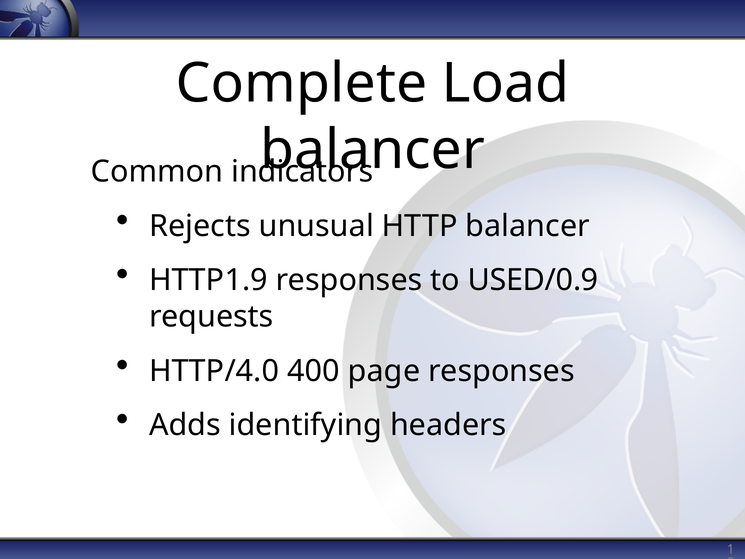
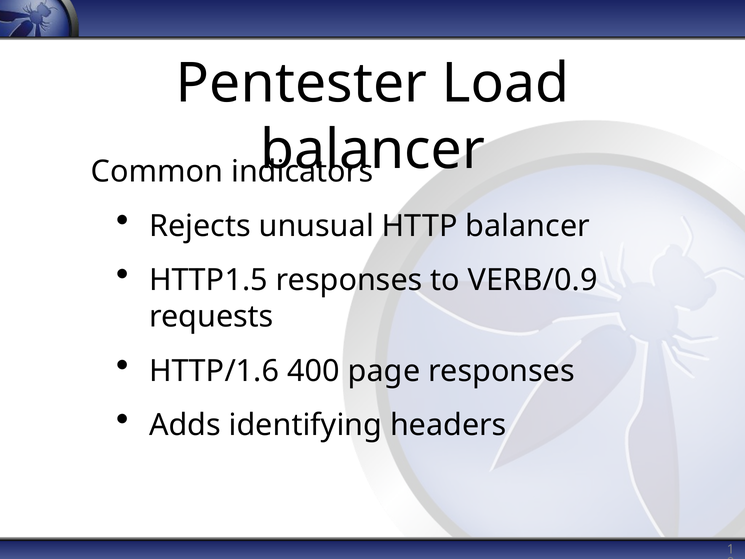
Complete: Complete -> Pentester (302, 84)
HTTP1.9: HTTP1.9 -> HTTP1.5 (208, 280)
USED/0.9: USED/0.9 -> VERB/0.9 (533, 280)
HTTP/4.0: HTTP/4.0 -> HTTP/1.6 (214, 371)
